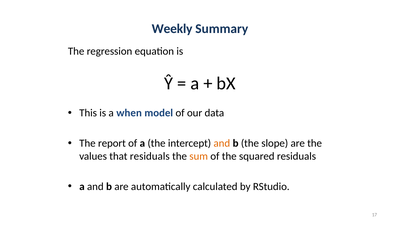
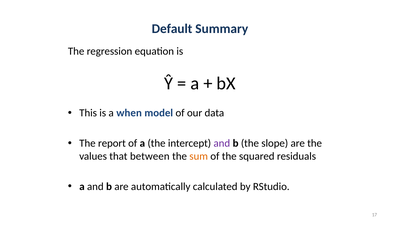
Weekly: Weekly -> Default (172, 29)
and colour: orange -> purple (222, 143)
that residuals: residuals -> between (150, 156)
